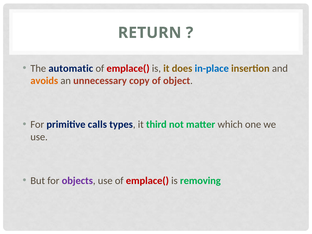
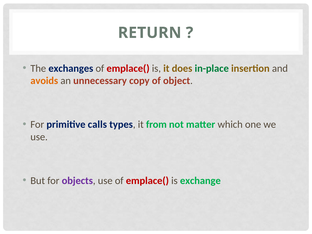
automatic: automatic -> exchanges (71, 68)
in-place colour: blue -> green (212, 68)
third: third -> from (156, 124)
removing: removing -> exchange (200, 181)
